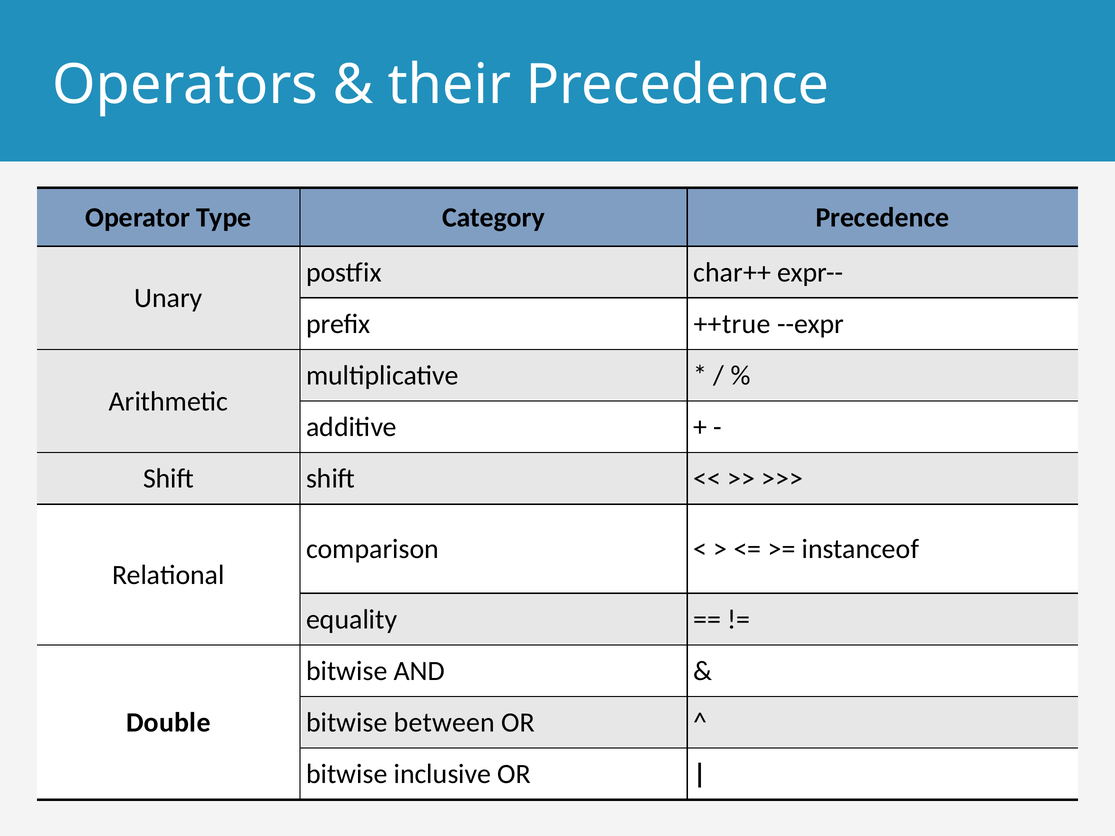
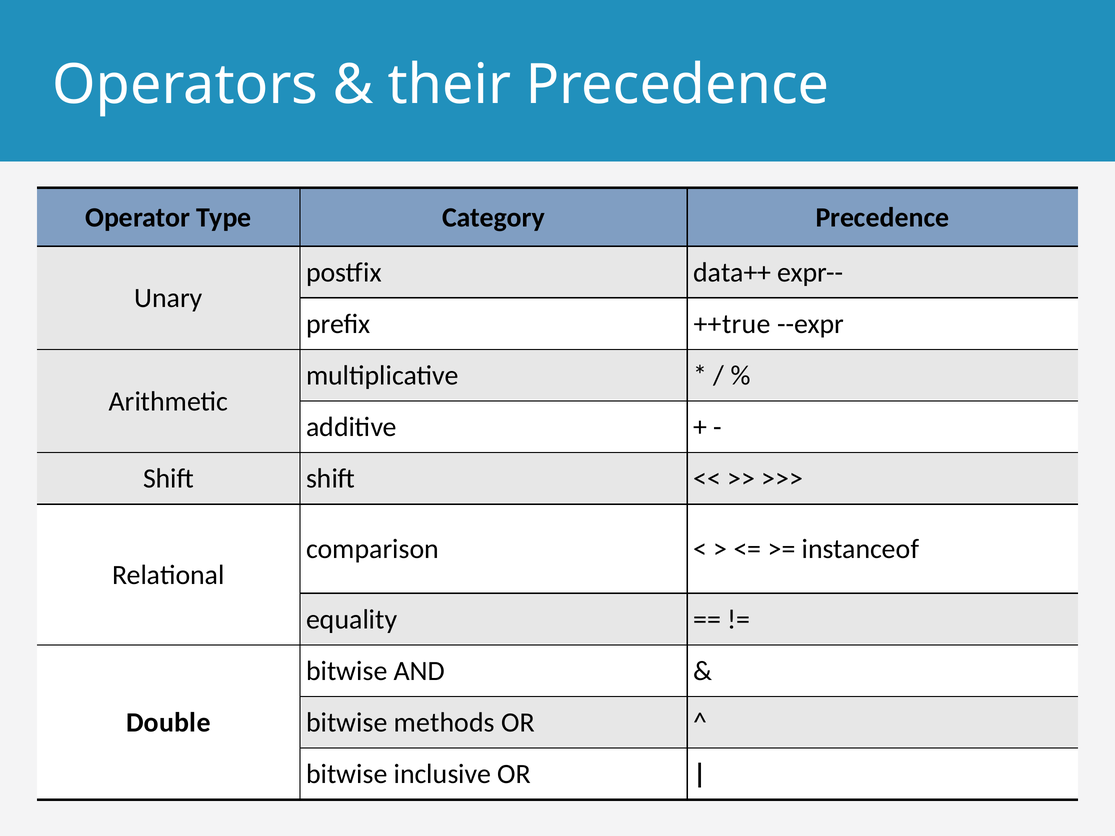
char++: char++ -> data++ (732, 273)
between: between -> methods (444, 723)
